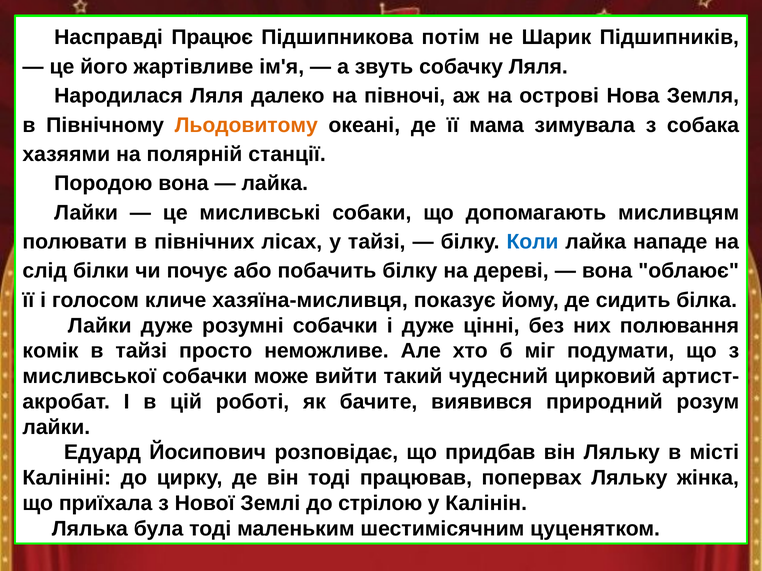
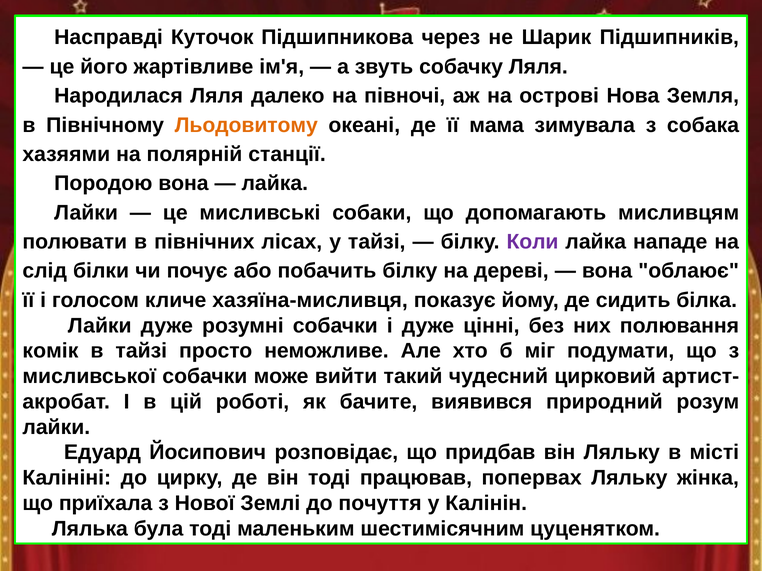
Працює: Працює -> Куточок (212, 37)
потім: потім -> через (451, 37)
Коли colour: blue -> purple (533, 242)
стрілою: стрілою -> почуття (380, 504)
